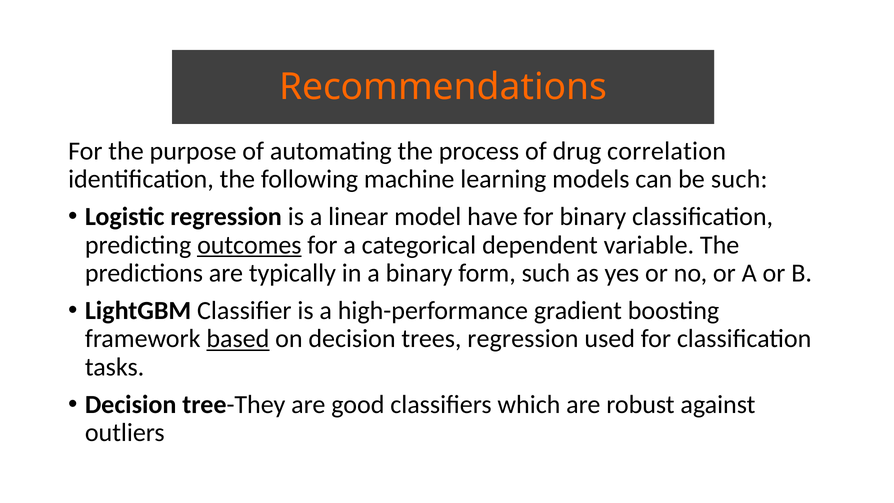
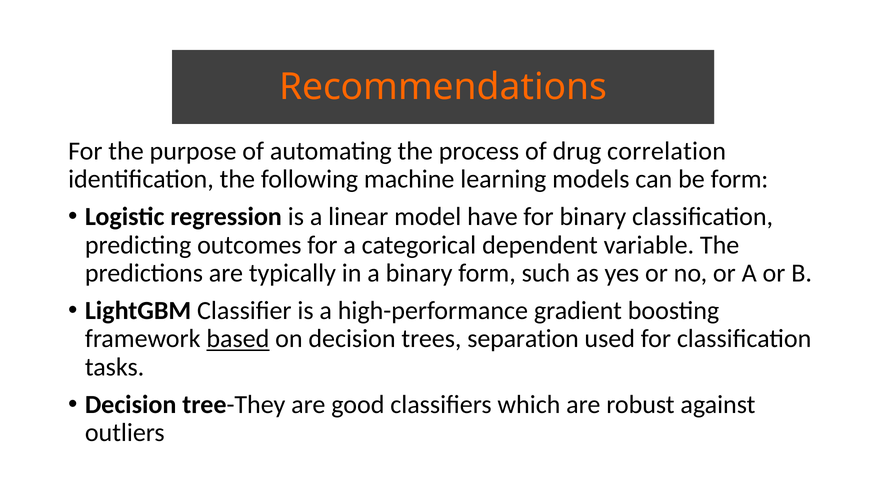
be such: such -> form (740, 179)
outcomes underline: present -> none (249, 245)
trees regression: regression -> separation (523, 339)
